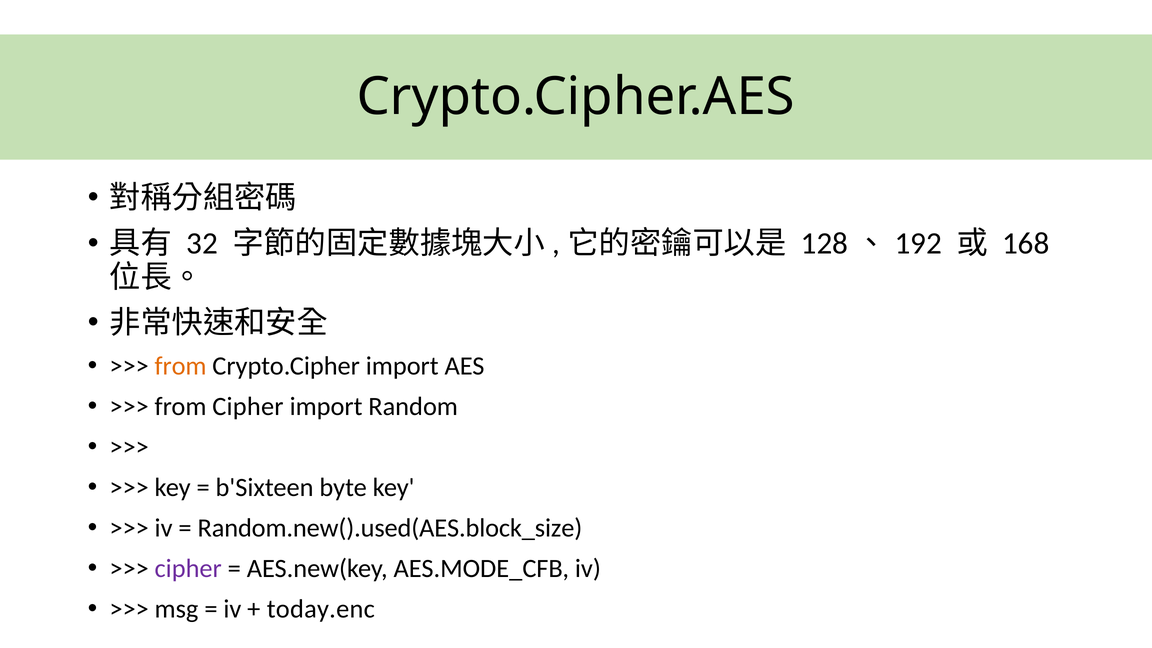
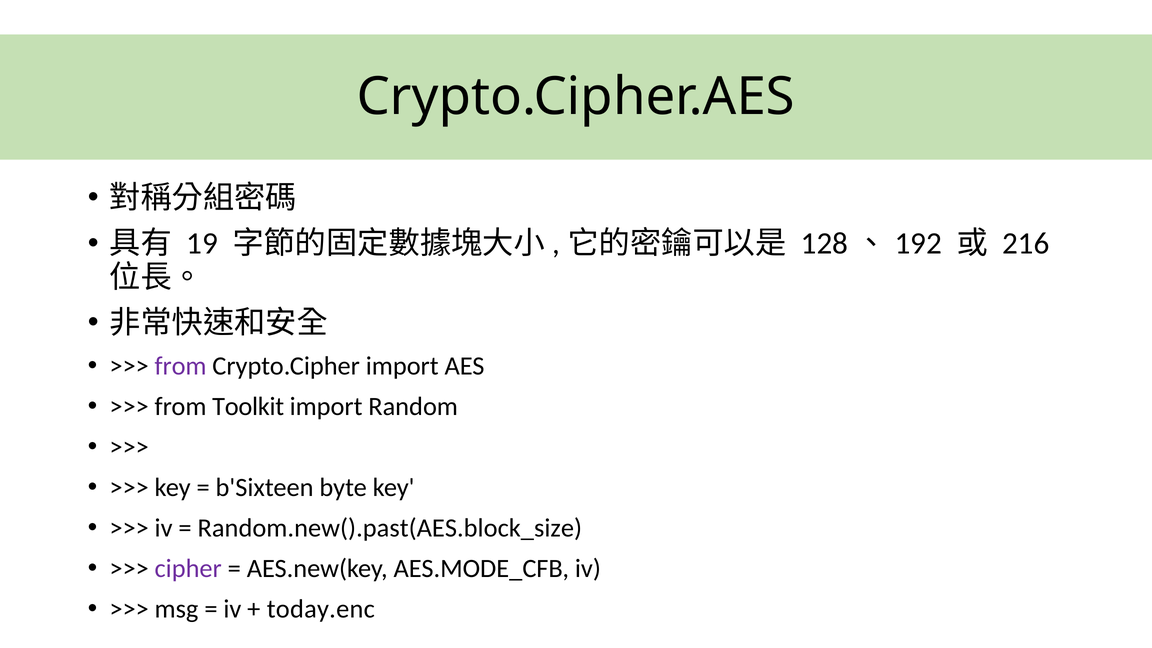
32: 32 -> 19 (202, 244)
168: 168 -> 216 (1026, 244)
from colour: orange -> purple (181, 366)
from Cipher: Cipher -> Toolkit (248, 407)
Random.new().used(AES.block_size: Random.new().used(AES.block_size -> Random.new().past(AES.block_size (390, 528)
